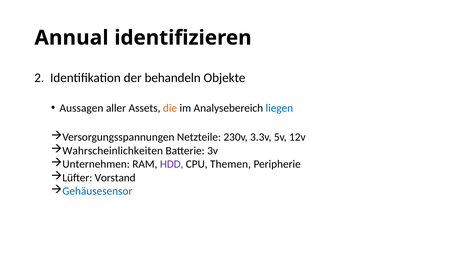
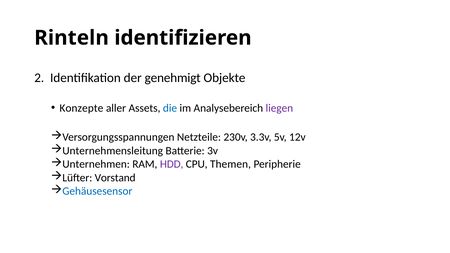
Annual: Annual -> Rinteln (72, 38)
behandeln: behandeln -> genehmigt (173, 78)
Aussagen: Aussagen -> Konzepte (81, 108)
die colour: orange -> blue (170, 108)
liegen colour: blue -> purple (279, 108)
Wahrscheinlichkeiten: Wahrscheinlichkeiten -> Unternehmensleitung (113, 151)
